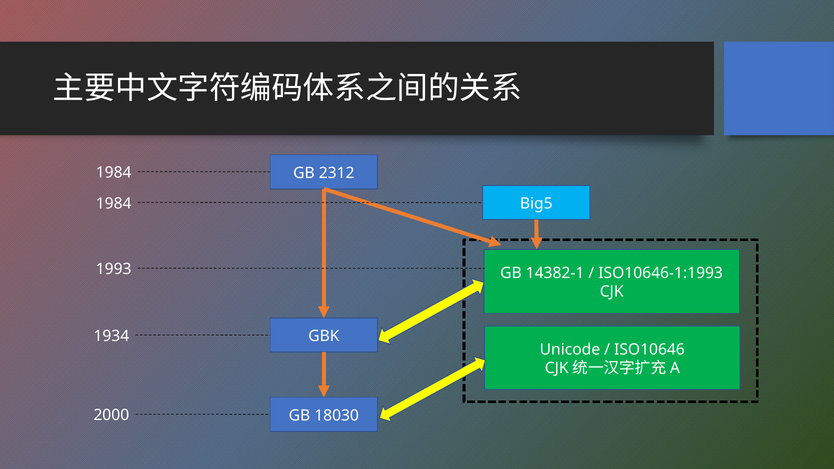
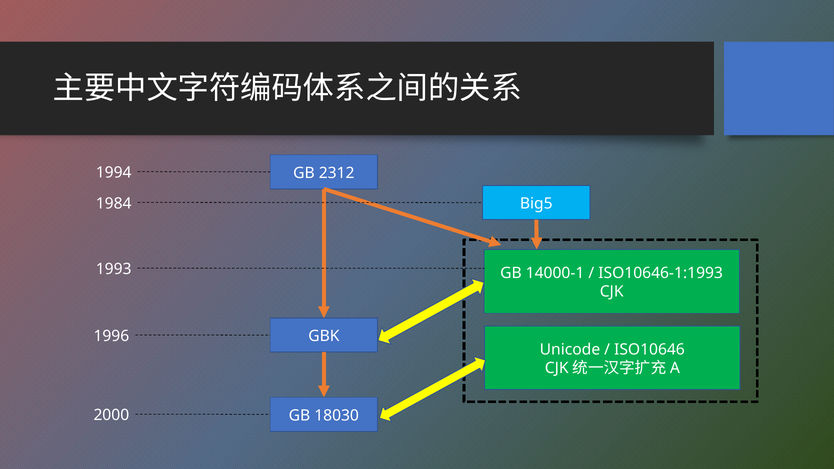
1984: 1984 -> 1994 (114, 173)
14382-1: 14382-1 -> 14000-1 (555, 273)
1934: 1934 -> 1996 (111, 336)
